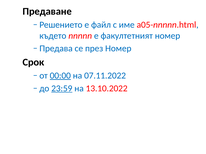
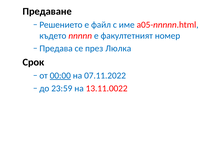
през Номер: Номер -> Люлка (118, 49)
23:59 underline: present -> none (62, 89)
13.10.2022: 13.10.2022 -> 13.11.0022 (107, 89)
